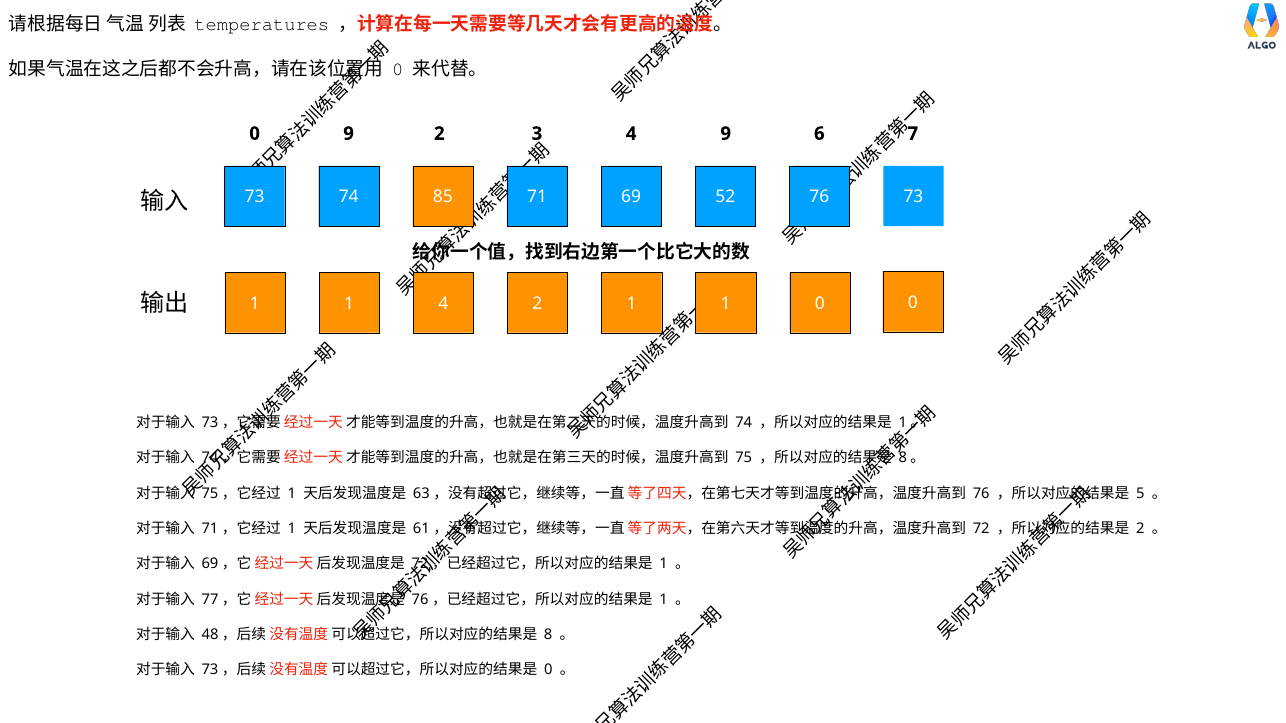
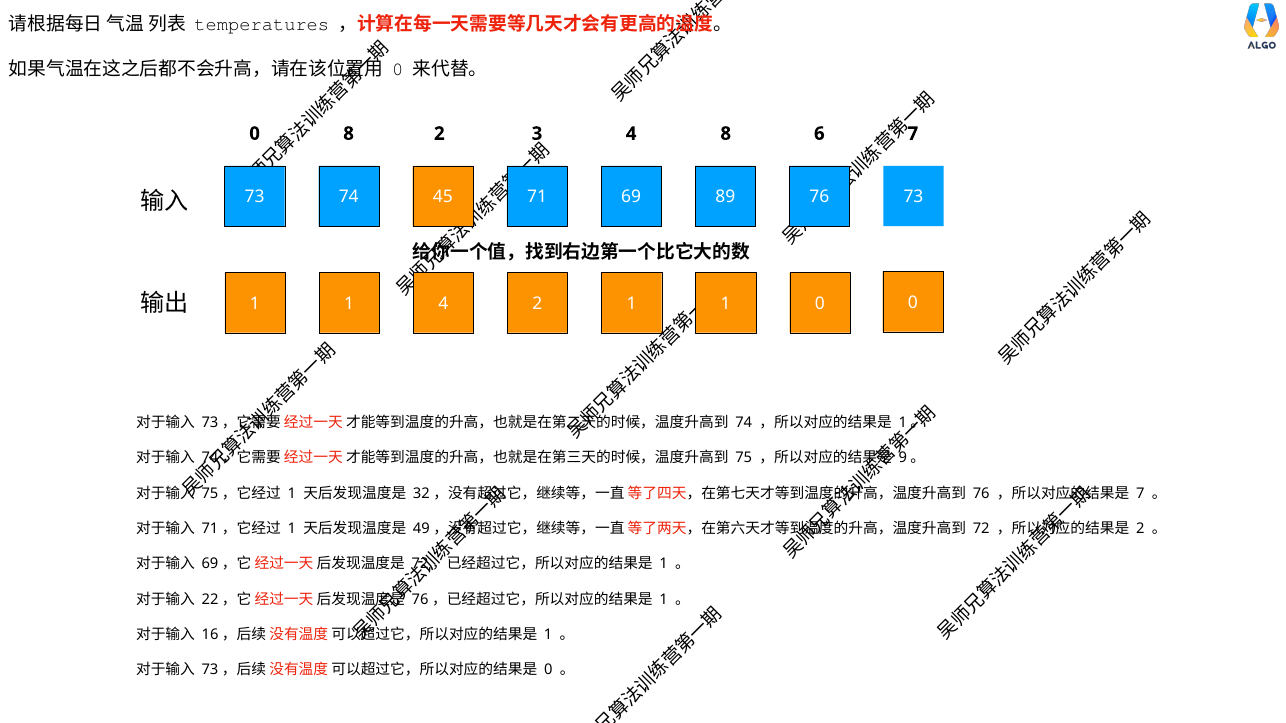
0 9: 9 -> 8 (349, 134)
4 9: 9 -> 8 (726, 134)
85: 85 -> 45 (443, 197)
52: 52 -> 89 (725, 197)
8: 8 -> 9 (903, 458)
63: 63 -> 32 (421, 494)
5: 5 -> 7 (1140, 494)
61: 61 -> 49 (421, 529)
77: 77 -> 22 (210, 600)
48: 48 -> 16 (210, 635)
8: 8 -> 1 (548, 635)
